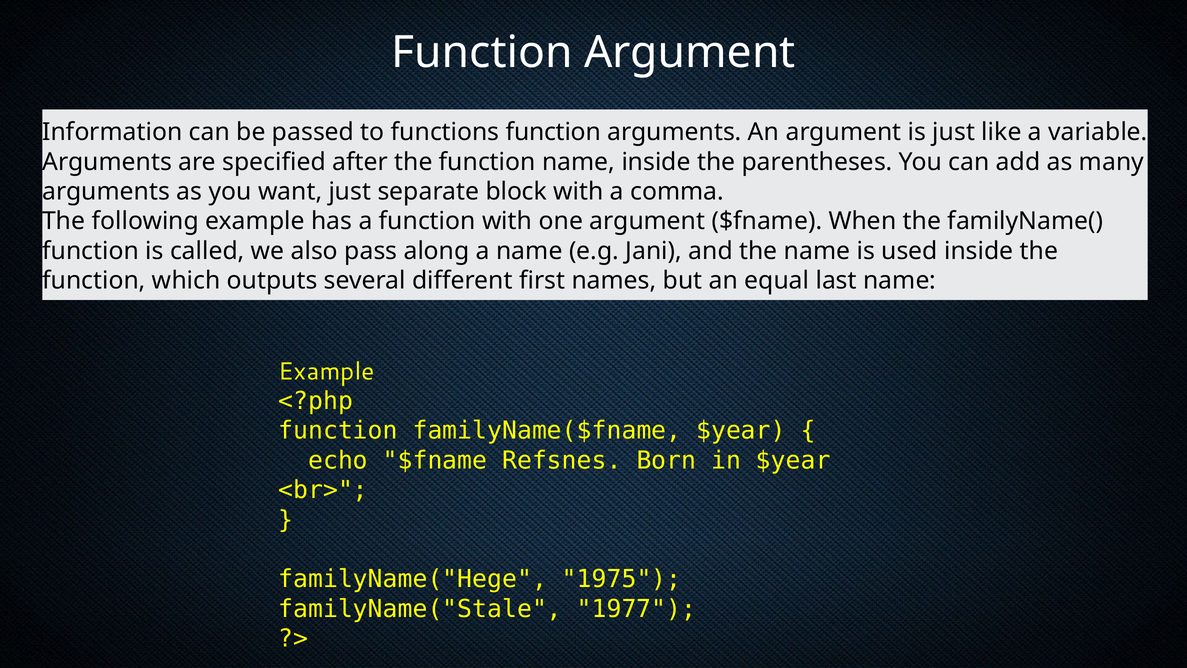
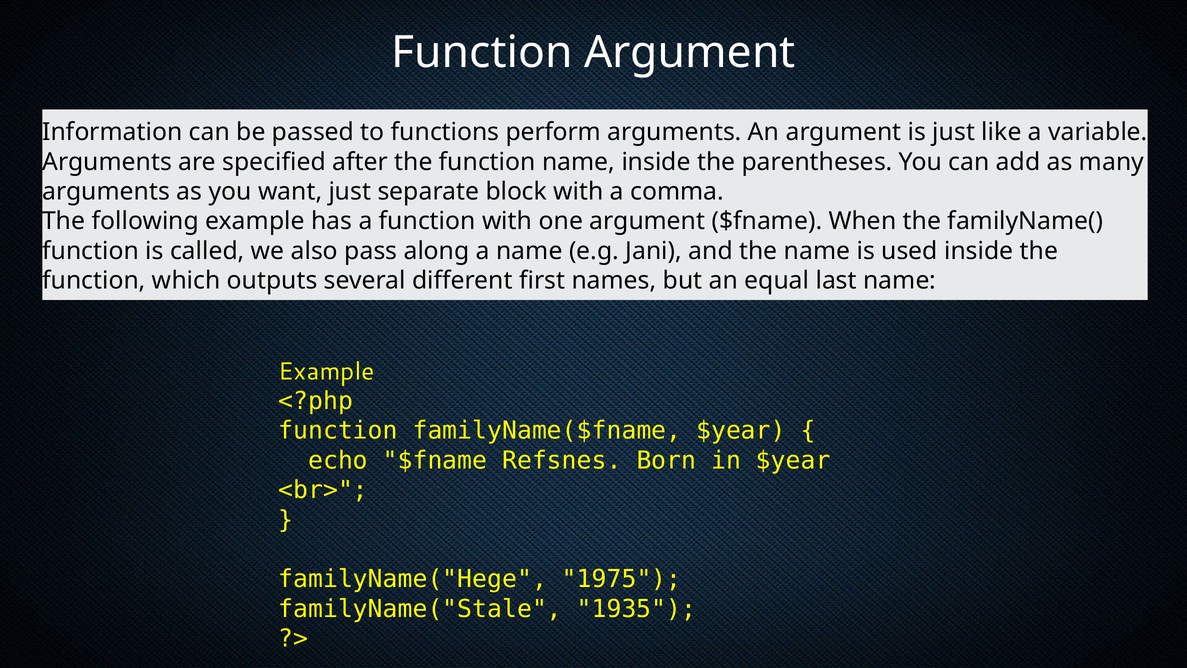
functions function: function -> perform (553, 132)
1977: 1977 -> 1935 (636, 609)
